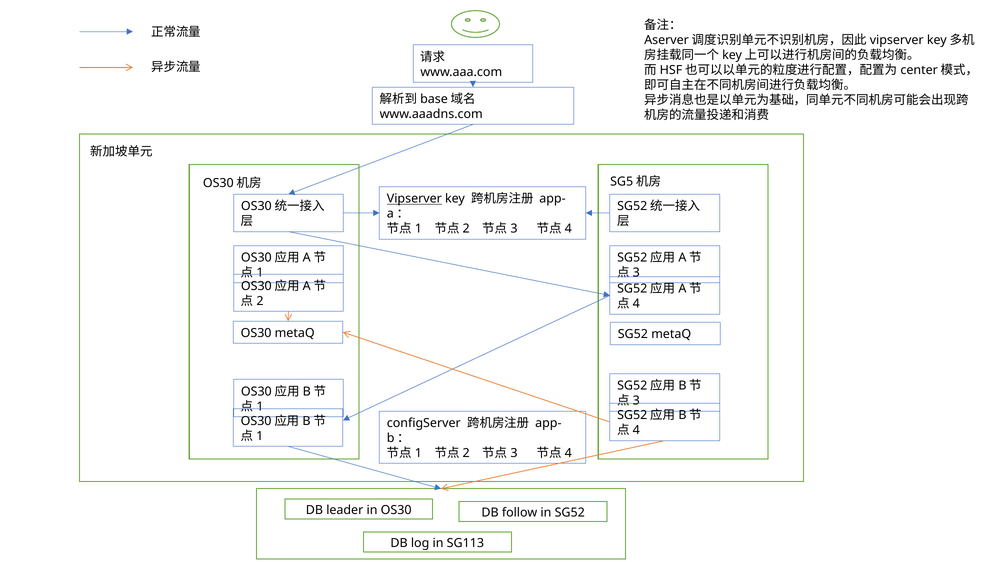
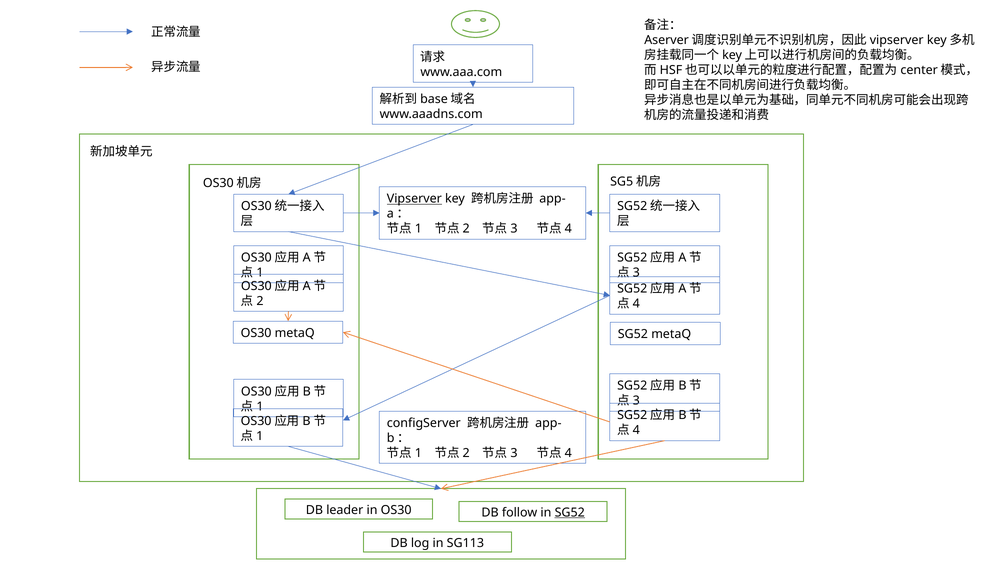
SG52 underline: none -> present (570, 512)
